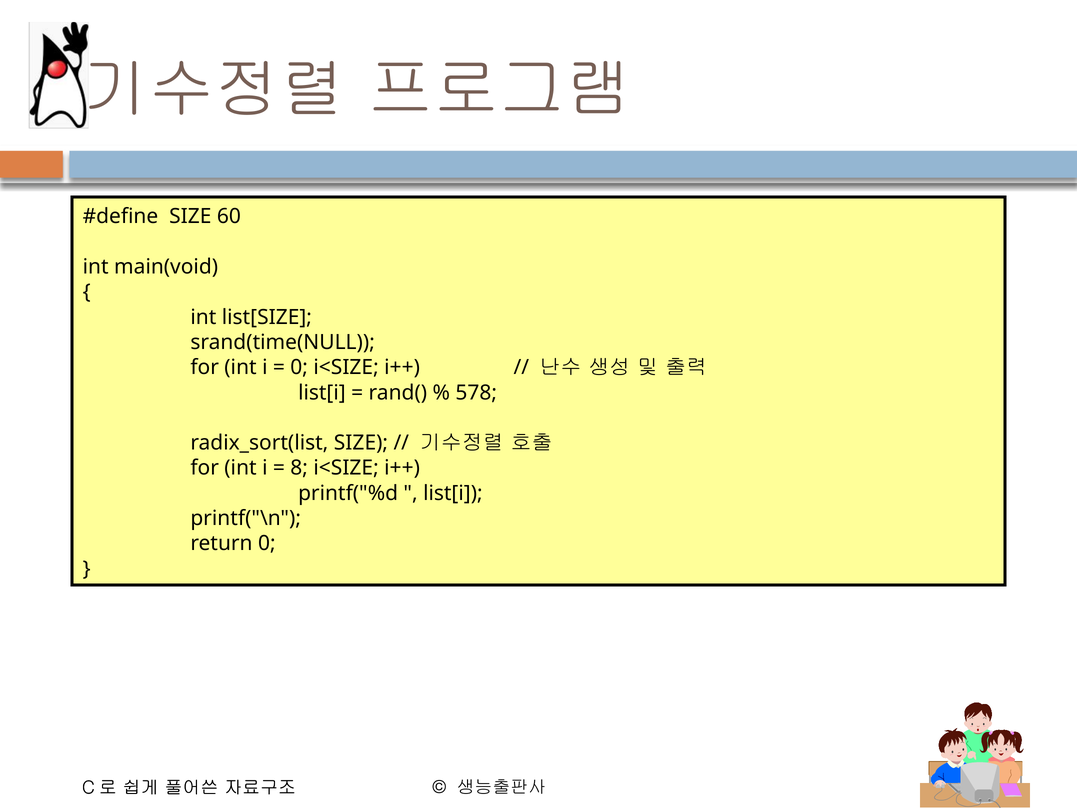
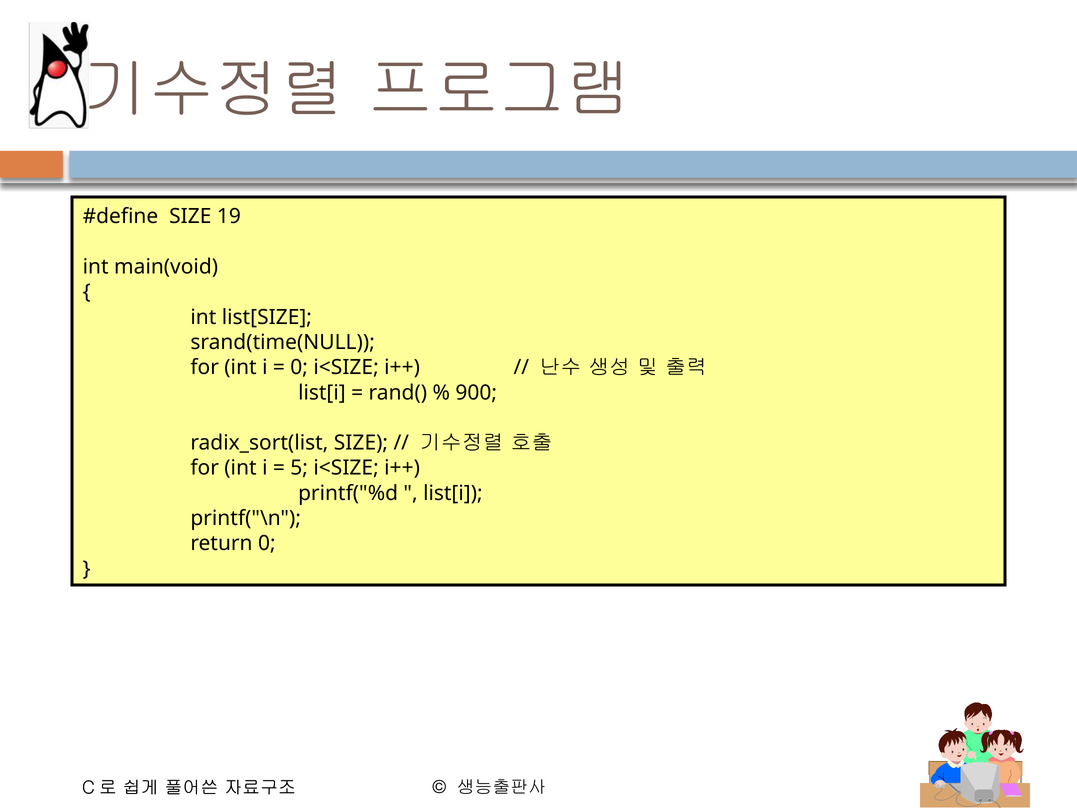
60: 60 -> 19 (229, 216)
578: 578 -> 900 (476, 392)
8: 8 -> 5 (299, 468)
